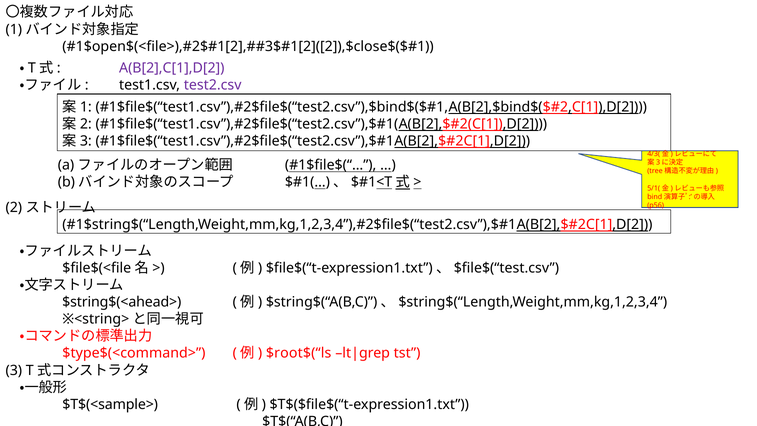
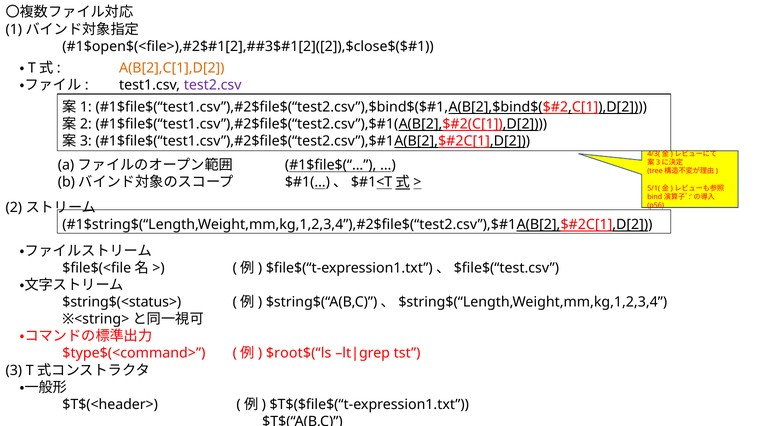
A(B[2],C[1],D[2 colour: purple -> orange (172, 68)
$string$(<ahead>: $string$(<ahead> -> $string$(<status> (122, 302)
$T$(<sample>: $T$(<sample> -> $T$(<header> (110, 404)
